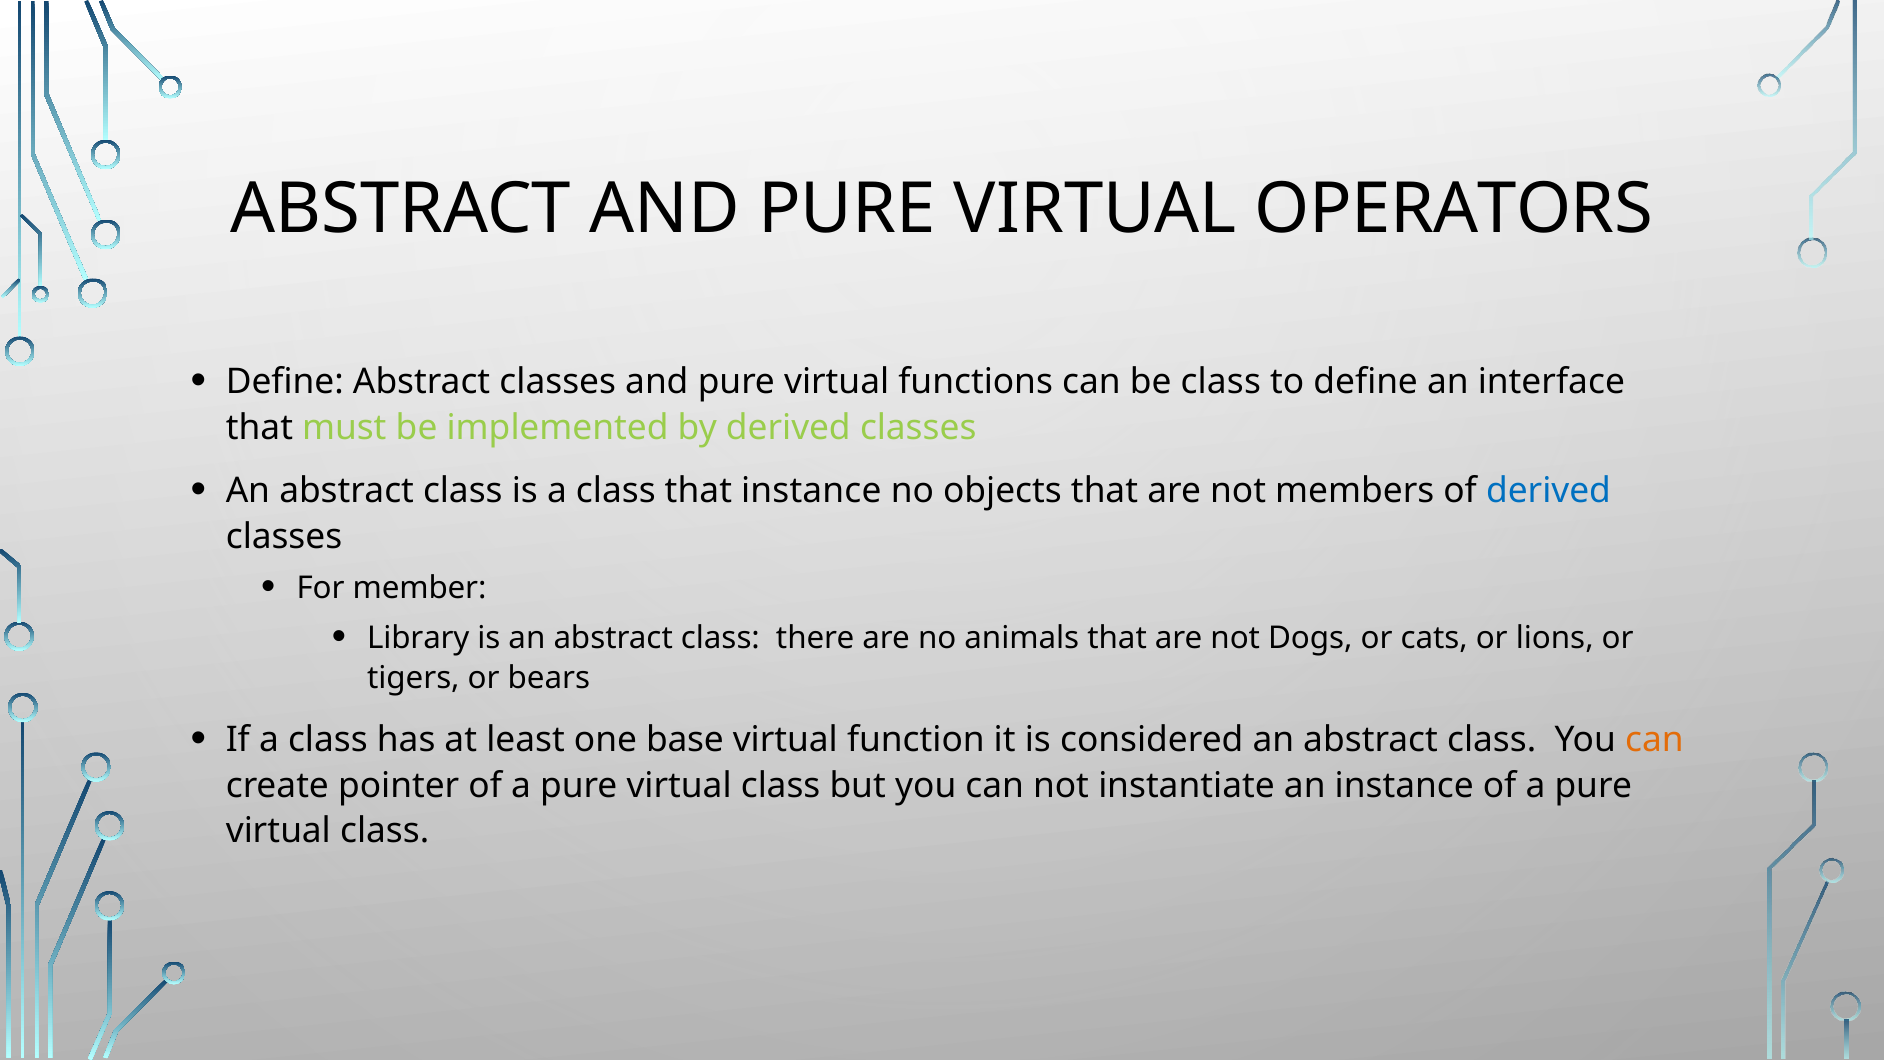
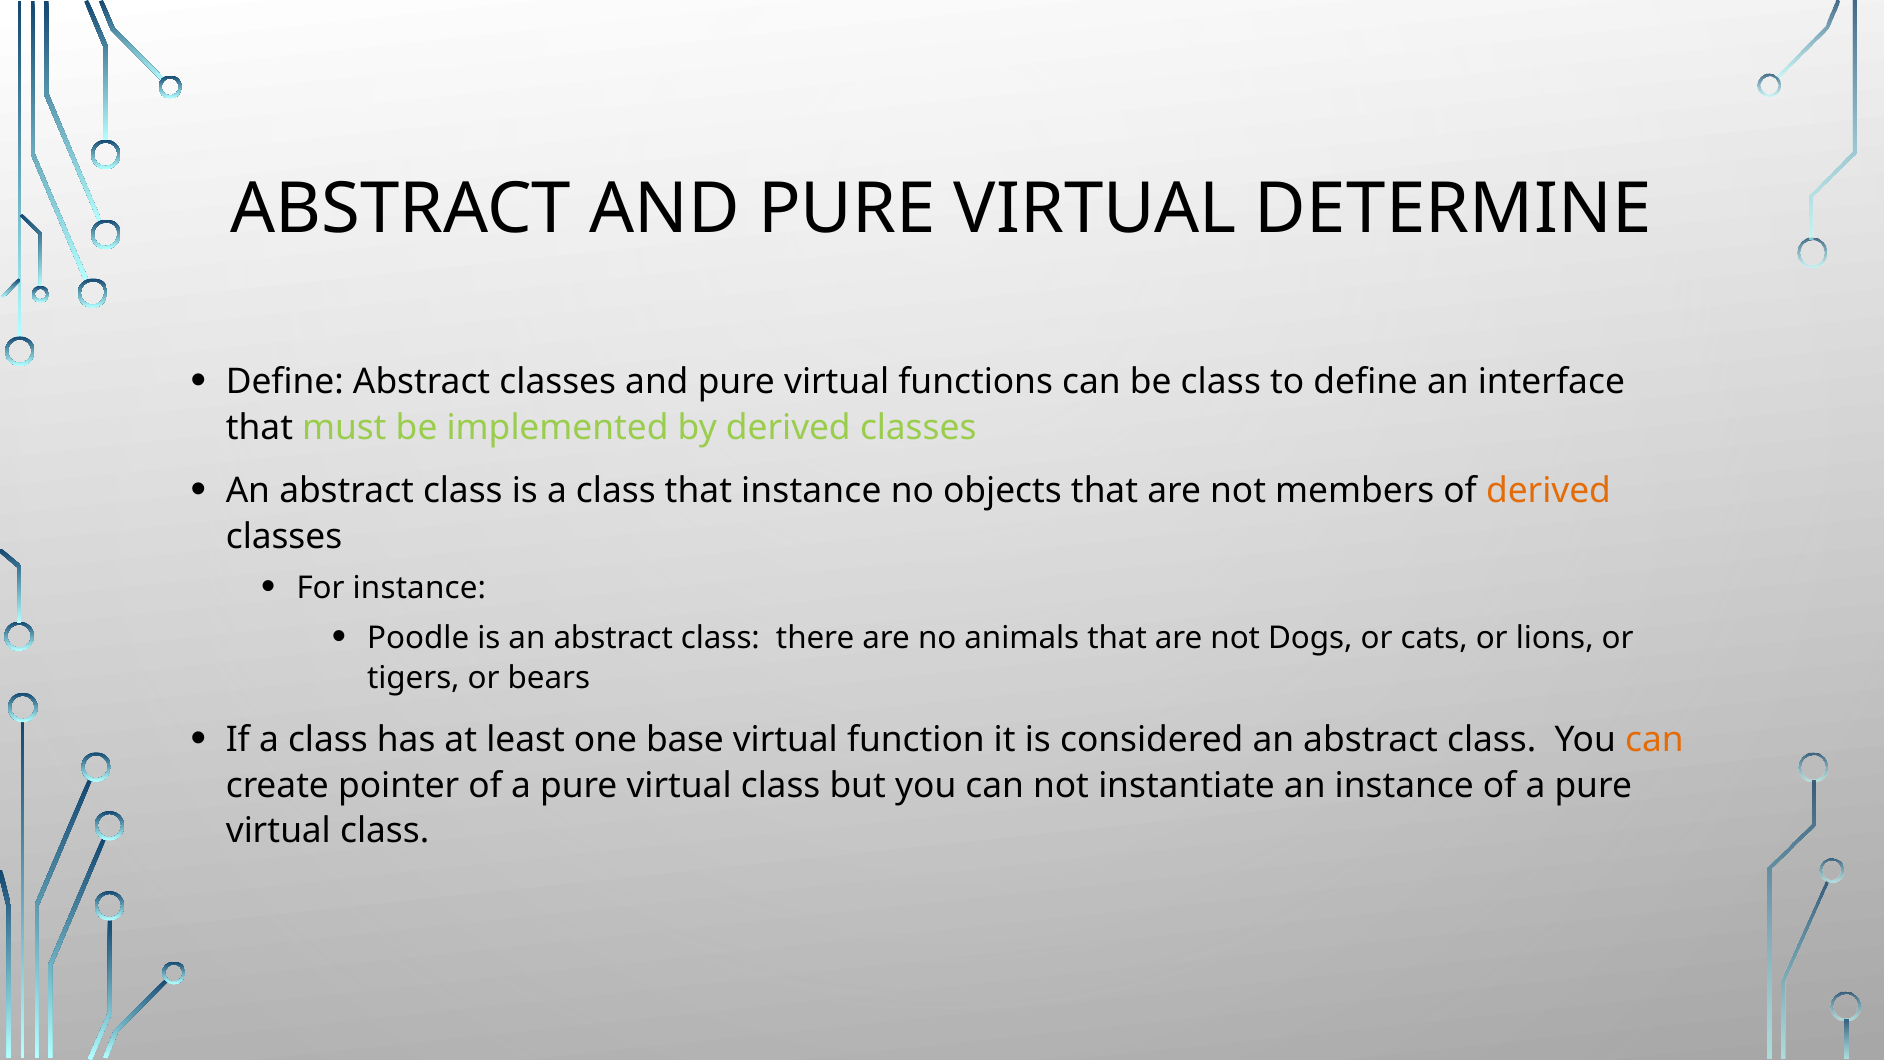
OPERATORS: OPERATORS -> DETERMINE (1453, 209)
derived colour: blue -> orange (1548, 491)
For member: member -> instance (419, 588)
Library: Library -> Poodle (418, 638)
